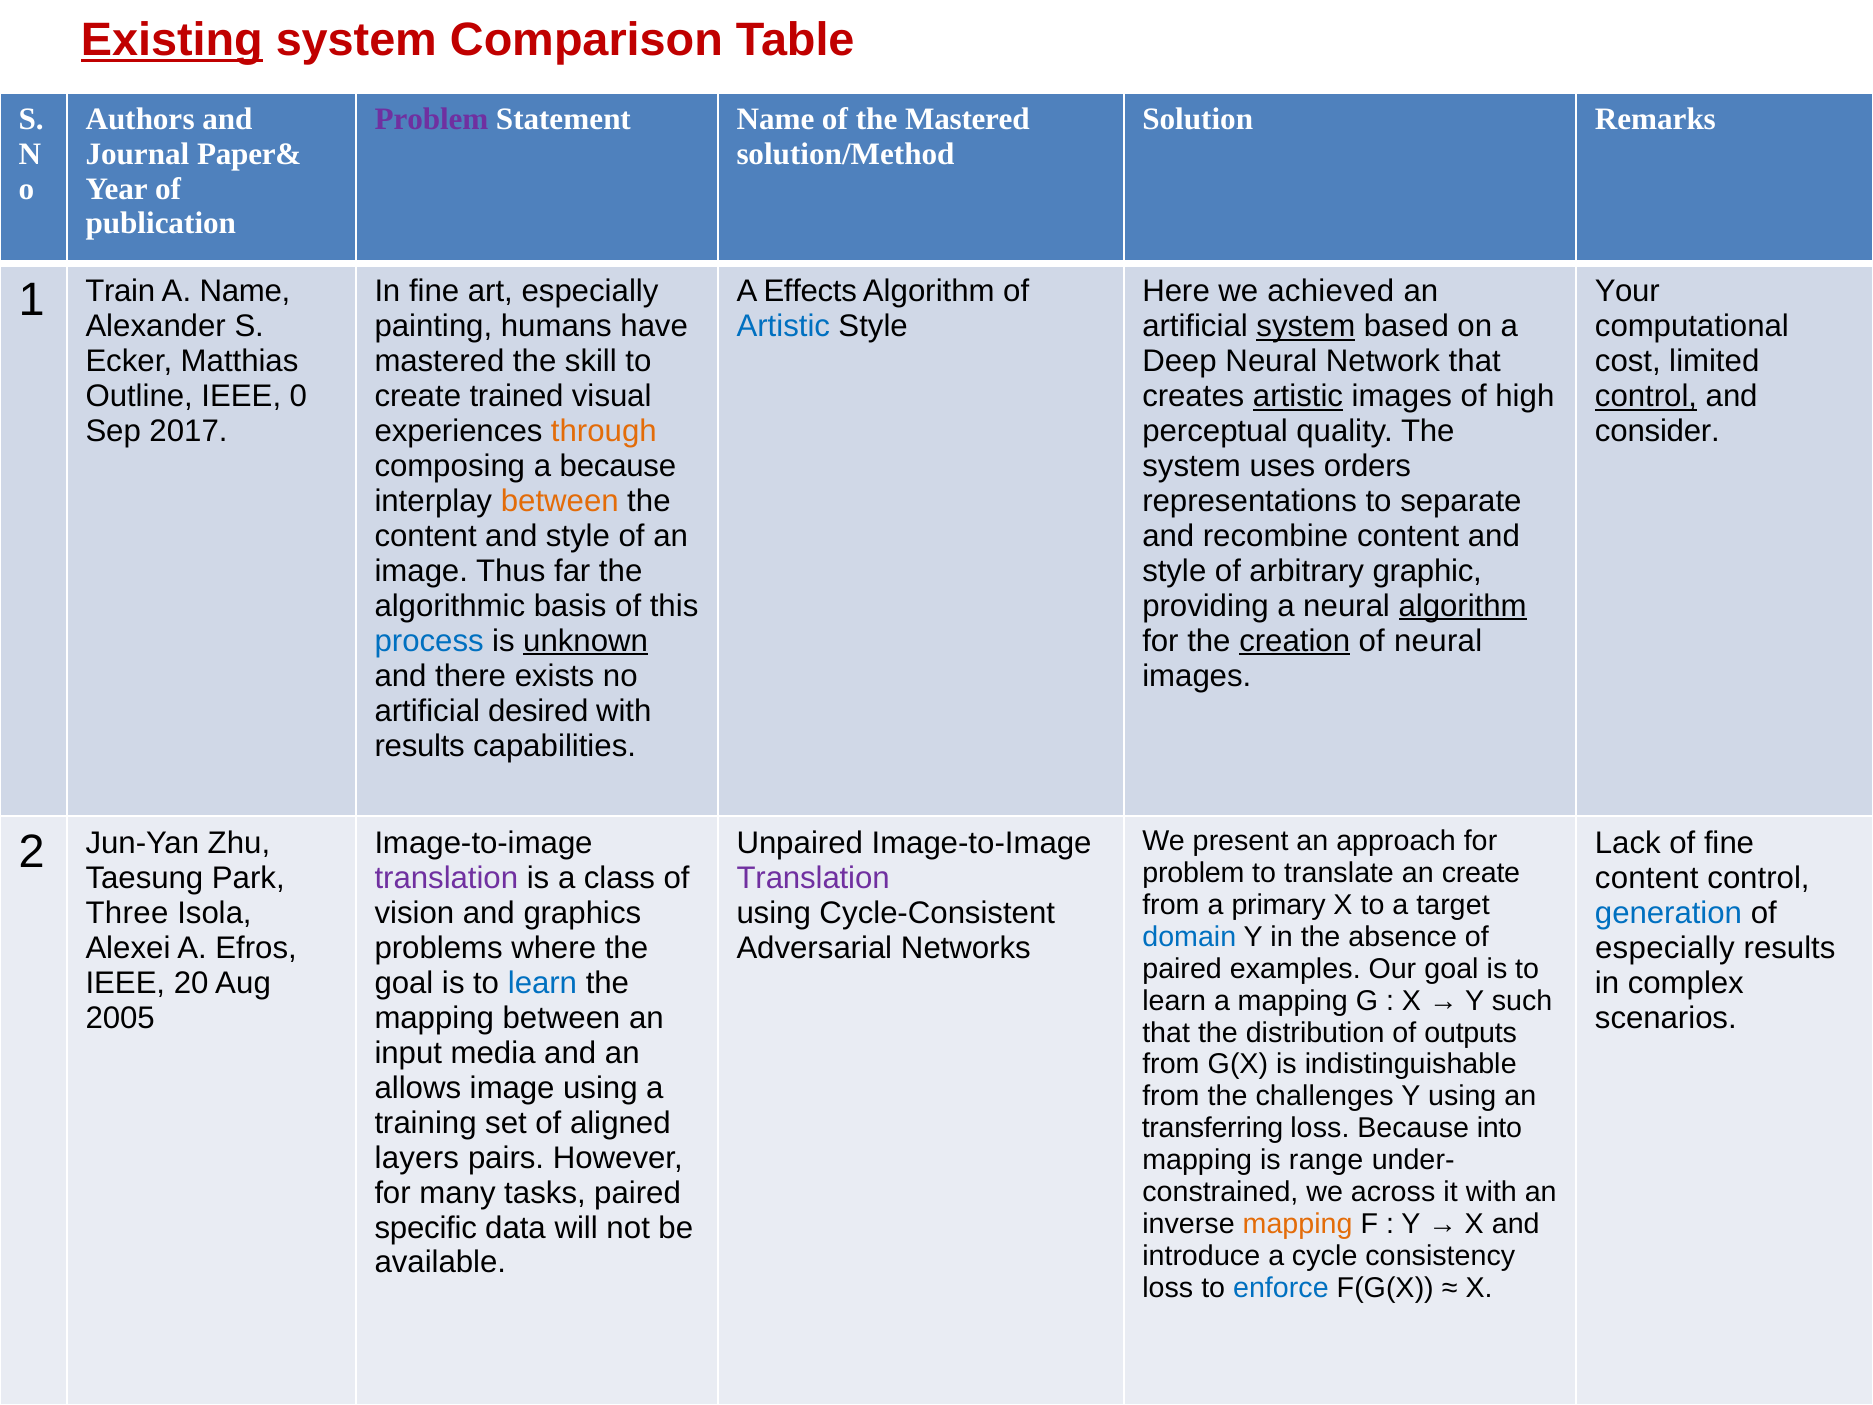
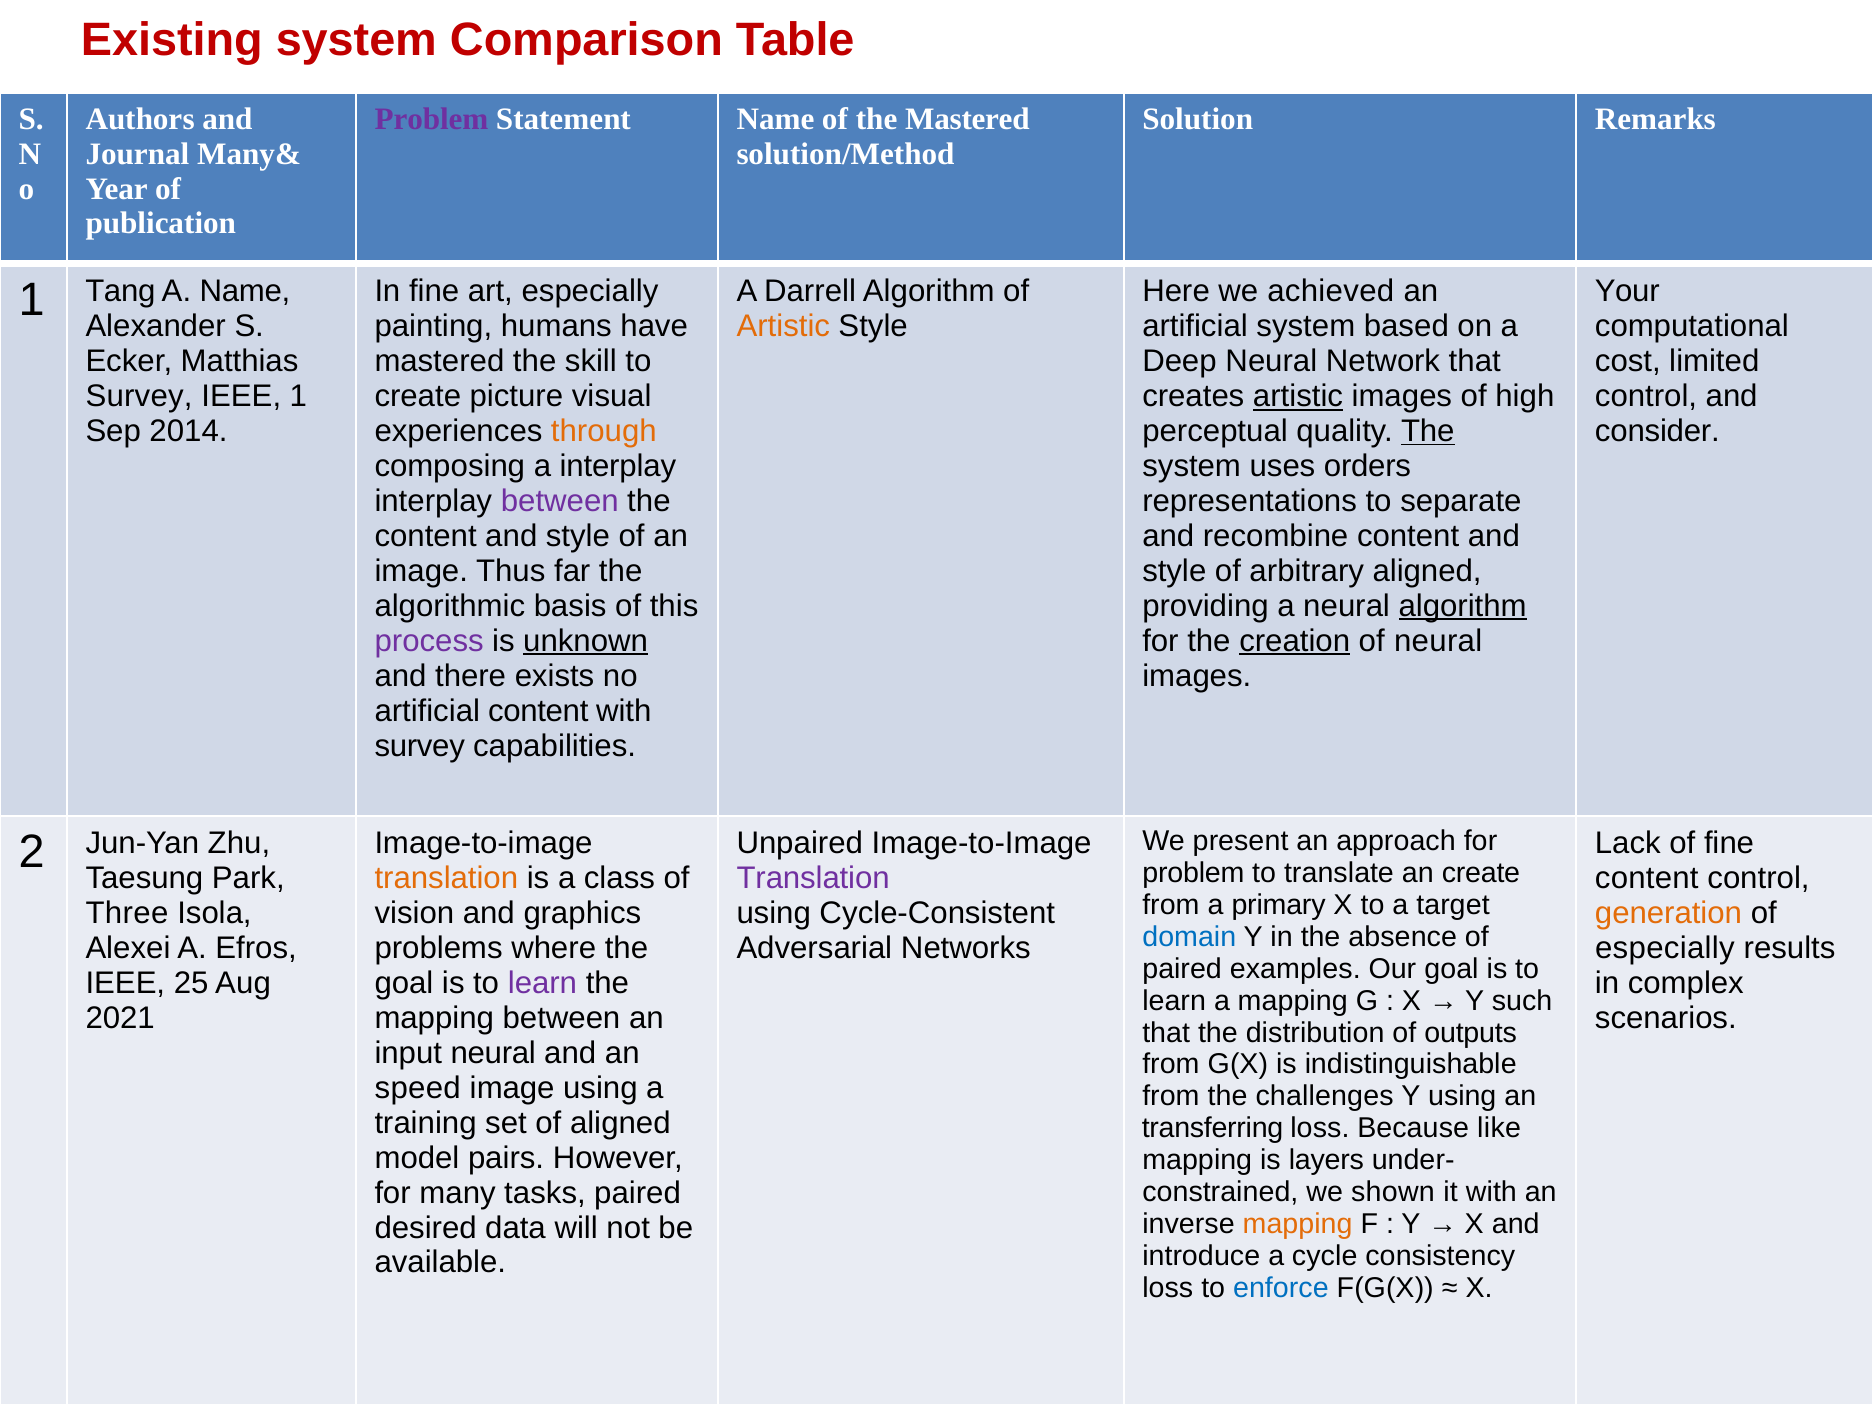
Existing underline: present -> none (172, 41)
Paper&: Paper& -> Many& (249, 154)
Effects: Effects -> Darrell (810, 291)
Train: Train -> Tang (120, 291)
Artistic colour: blue -> orange (783, 326)
system underline: present -> none (1306, 326)
Outline: Outline -> Survey (139, 396)
IEEE 0: 0 -> 1 (298, 396)
trained: trained -> picture (516, 396)
control underline: present -> none (1646, 396)
2017: 2017 -> 2014 (189, 431)
The underline: none -> present (1428, 431)
a because: because -> interplay (618, 466)
between colour: orange -> purple (560, 501)
arbitrary graphic: graphic -> aligned (1427, 571)
process colour: blue -> purple (429, 641)
artificial desired: desired -> content (538, 711)
results: results -> survey (420, 746)
translation colour: purple -> orange (446, 878)
generation colour: blue -> orange (1669, 913)
20: 20 -> 25 (191, 983)
learn colour: blue -> purple (542, 983)
2005: 2005 -> 2021 (120, 1018)
input media: media -> neural (493, 1053)
allows: allows -> speed (418, 1088)
into: into -> like (1499, 1128)
layers: layers -> model (417, 1158)
range: range -> layers (1326, 1160)
across: across -> shown (1393, 1192)
specific: specific -> desired (426, 1228)
